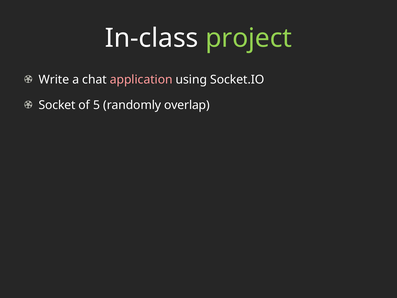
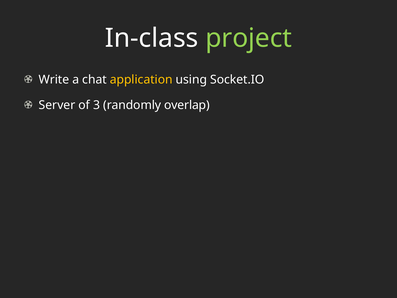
application colour: pink -> yellow (141, 80)
Socket: Socket -> Server (57, 105)
5: 5 -> 3 (97, 105)
